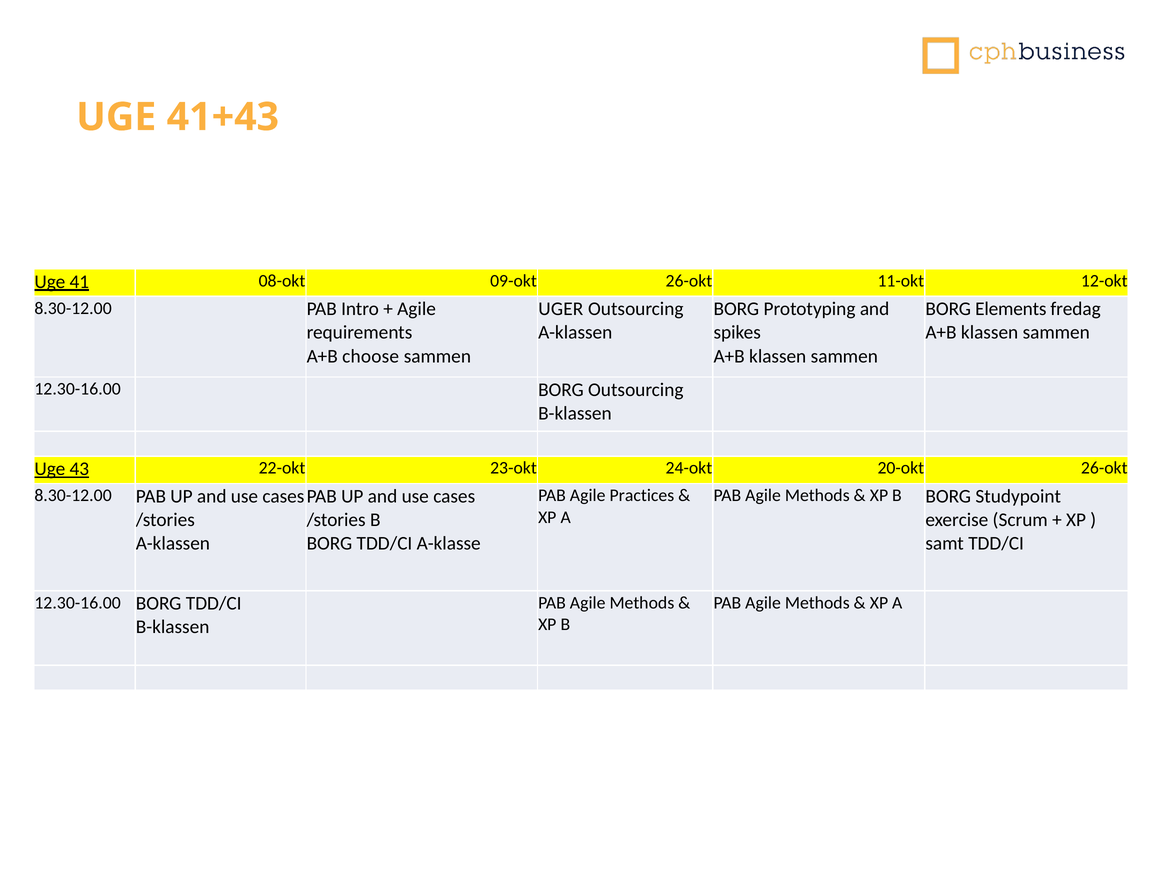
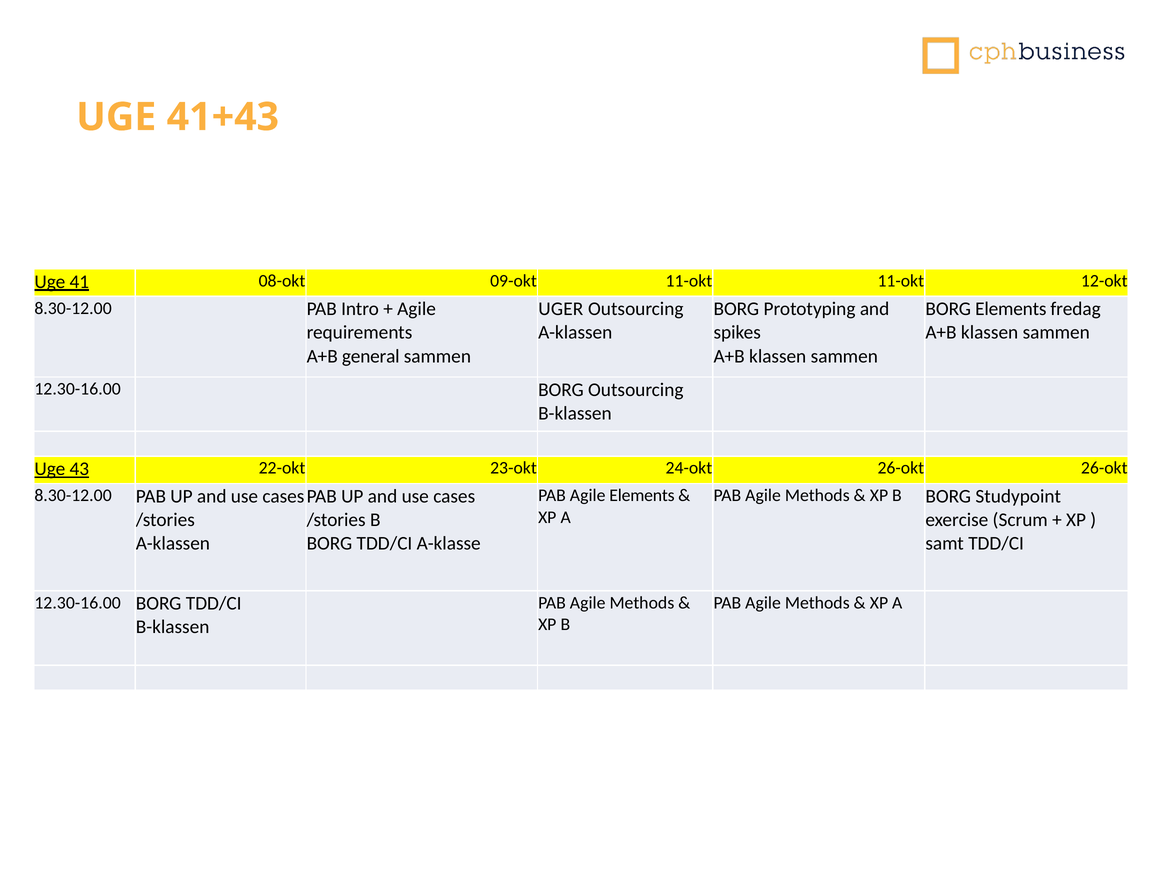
09-okt 26-okt: 26-okt -> 11-okt (689, 281)
choose: choose -> general (371, 356)
24-okt 20-okt: 20-okt -> 26-okt (901, 468)
Agile Practices: Practices -> Elements (642, 495)
